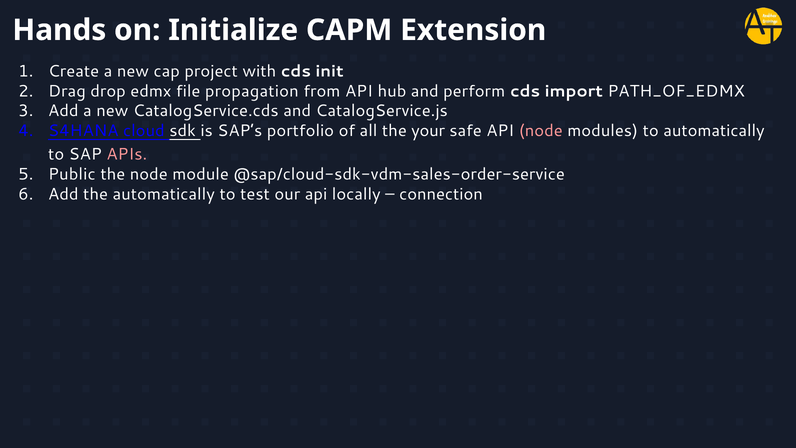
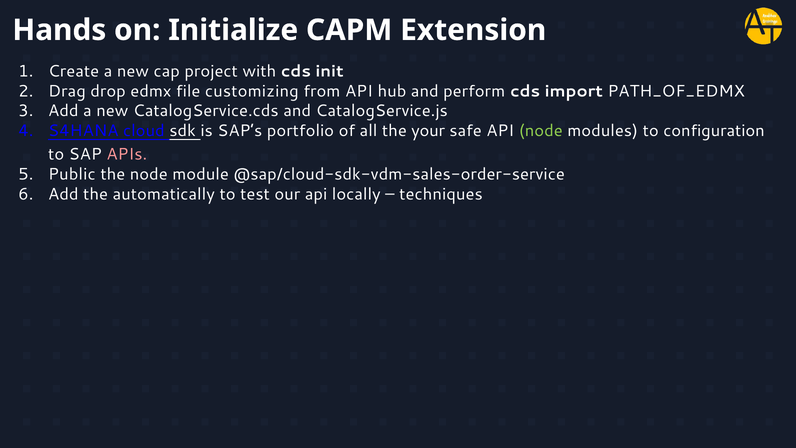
propagation: propagation -> customizing (252, 91)
node colour: pink -> light green (541, 131)
to automatically: automatically -> configuration (714, 131)
connection: connection -> techniques (441, 194)
